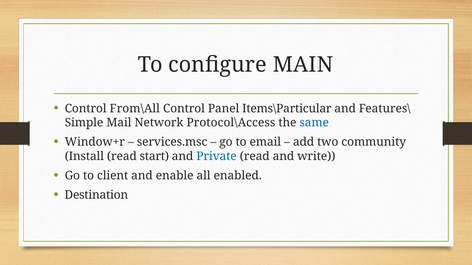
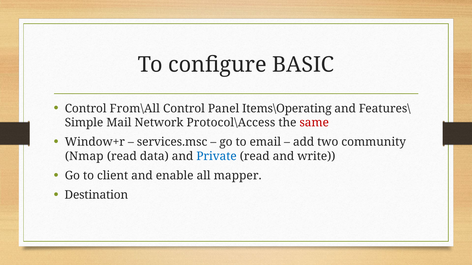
MAIN: MAIN -> BASIC (303, 65)
Items\Particular: Items\Particular -> Items\Operating (287, 109)
same colour: blue -> red (314, 123)
Install: Install -> Nmap (84, 156)
start: start -> data (154, 156)
enabled: enabled -> mapper (238, 176)
